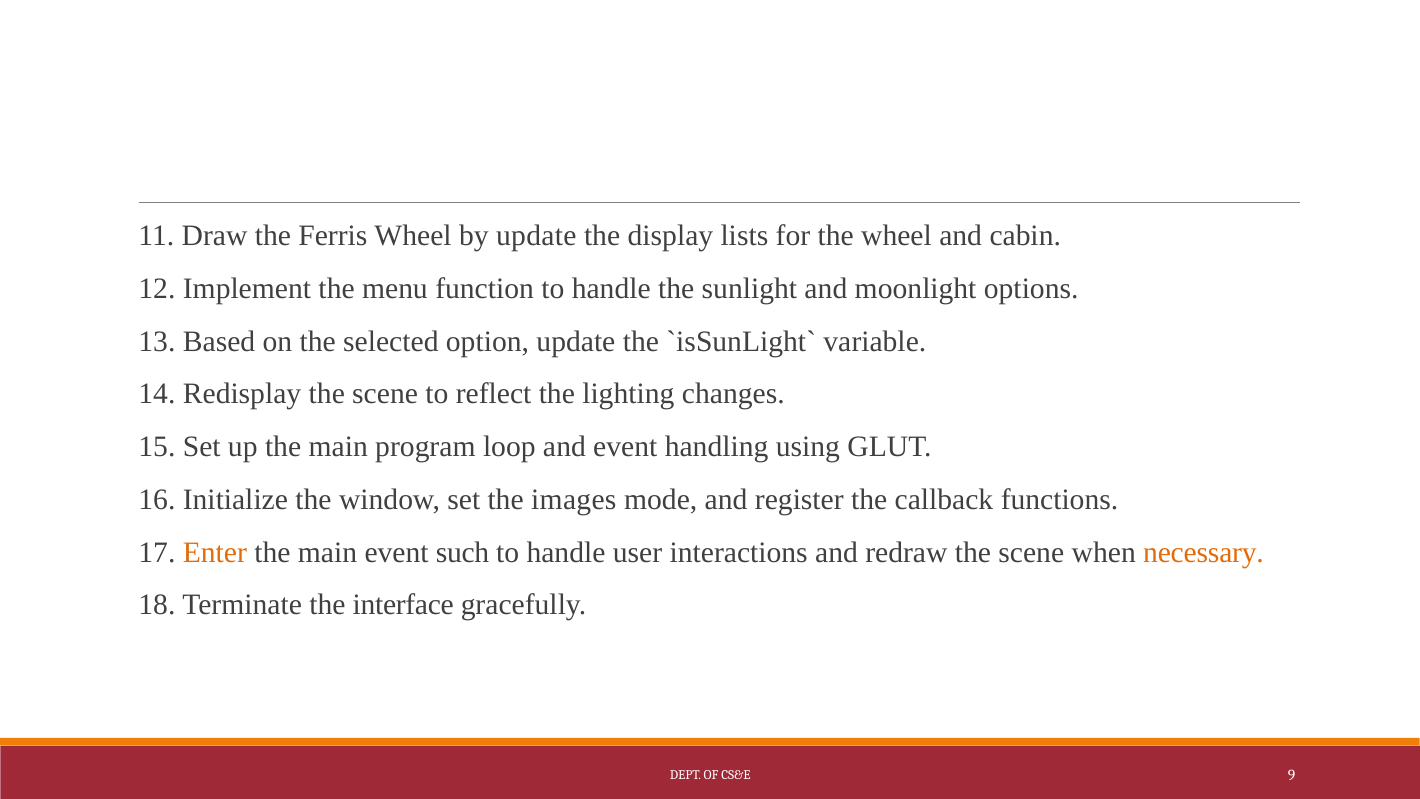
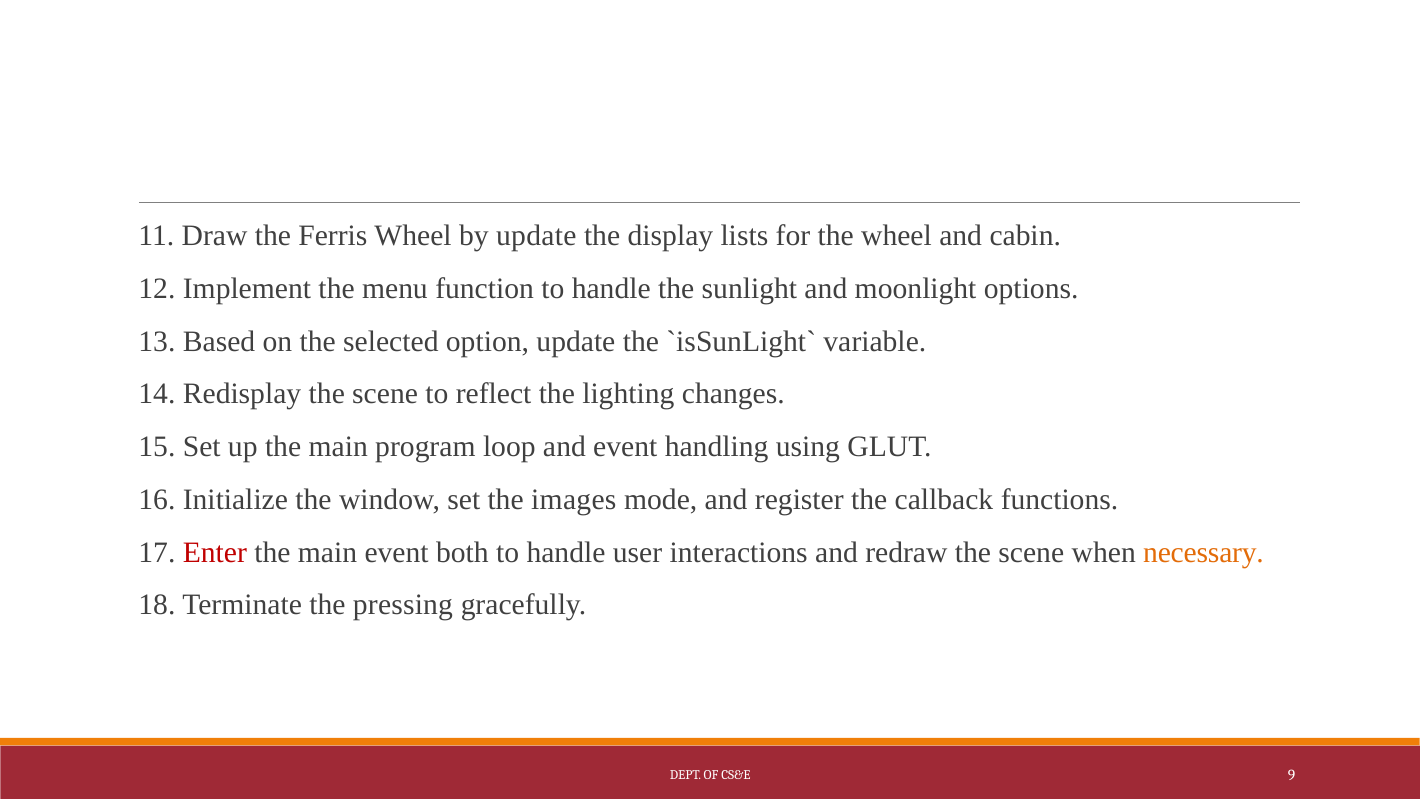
Enter colour: orange -> red (215, 552)
such: such -> both (462, 552)
interface: interface -> pressing (403, 605)
